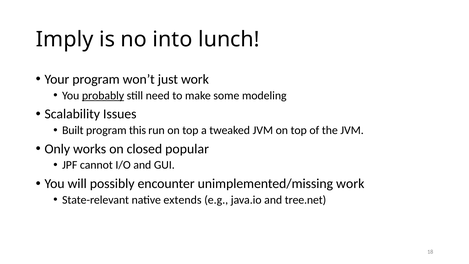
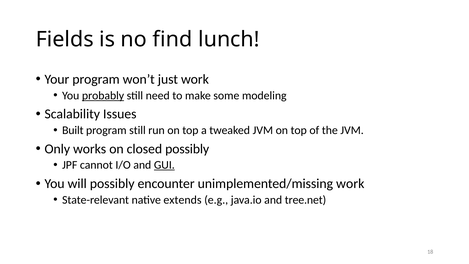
Imply: Imply -> Fields (65, 39)
into: into -> find (172, 39)
program this: this -> still (137, 130)
closed popular: popular -> possibly (187, 149)
GUI underline: none -> present (164, 165)
